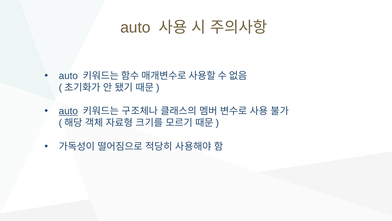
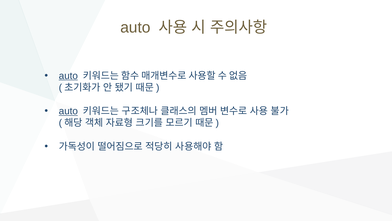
auto underline: none -> present (68, 76)
